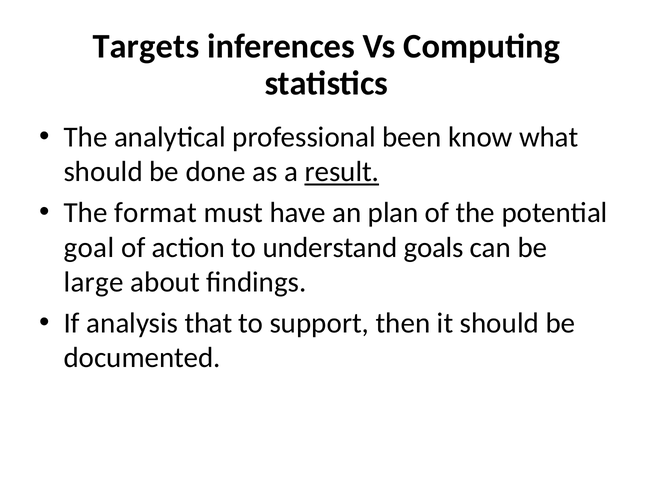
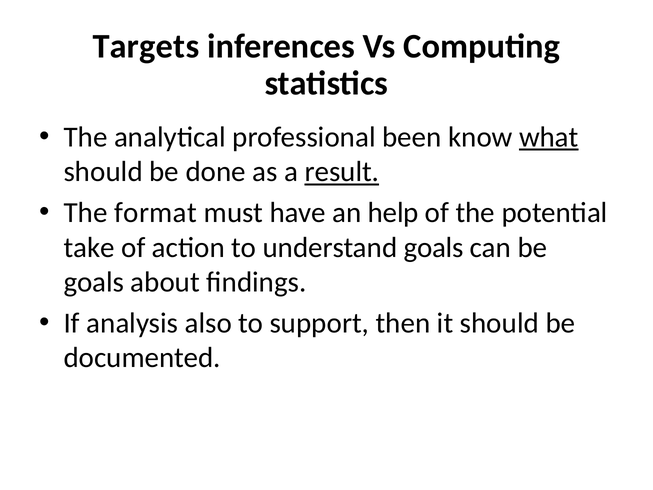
what underline: none -> present (549, 137)
plan: plan -> help (393, 212)
goal: goal -> take (89, 247)
large: large -> goals (94, 282)
that: that -> also (208, 323)
